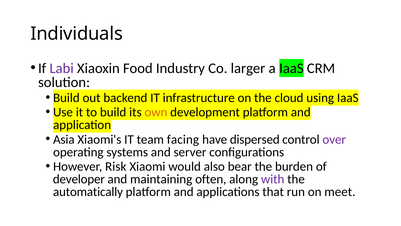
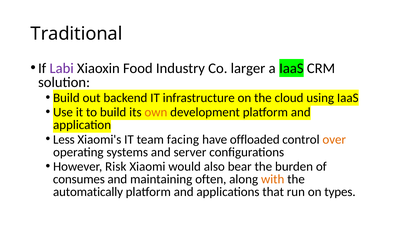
Individuals: Individuals -> Traditional (77, 34)
Asia: Asia -> Less (64, 139)
dispersed: dispersed -> offloaded (255, 139)
over colour: purple -> orange (334, 139)
developer: developer -> consumes (79, 179)
with colour: purple -> orange (273, 179)
meet: meet -> types (340, 191)
